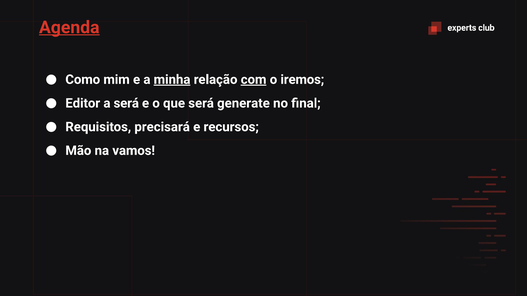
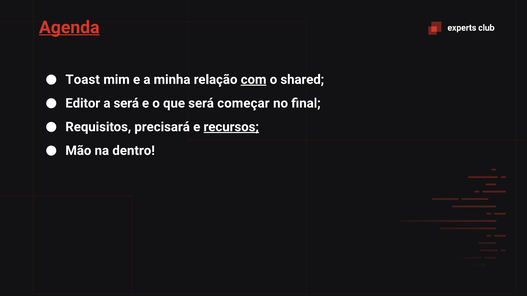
Como: Como -> Toast (83, 80)
minha underline: present -> none (172, 80)
iremos: iremos -> shared (302, 80)
generate: generate -> começar (243, 103)
recursos underline: none -> present (231, 127)
vamos: vamos -> dentro (134, 151)
